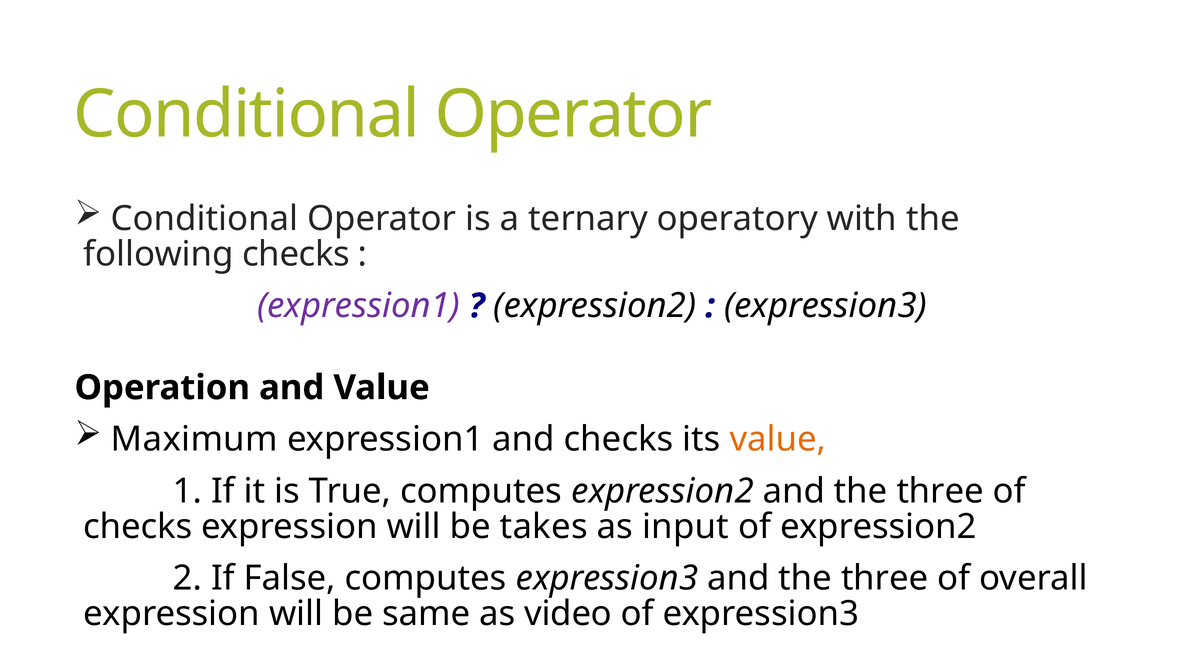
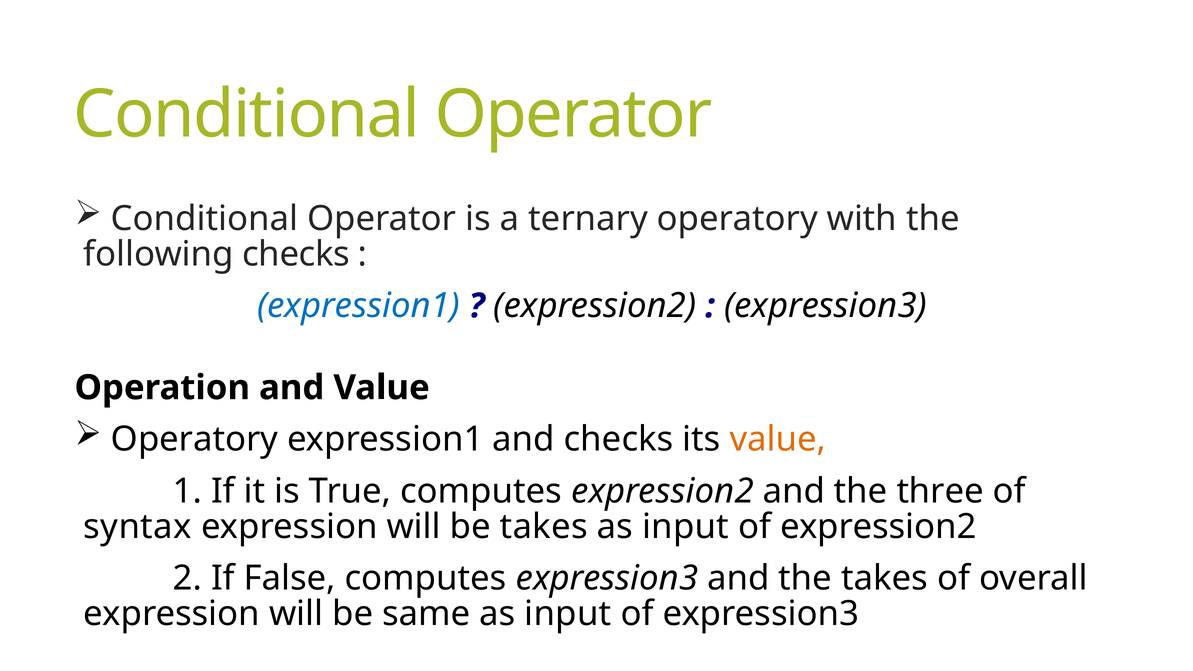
expression1 colour: purple -> blue (358, 306)
Maximum: Maximum -> Operatory (195, 439)
checks: checks -> syntax (138, 527)
expression3 and the three: three -> takes (885, 578)
same as video: video -> input (568, 614)
